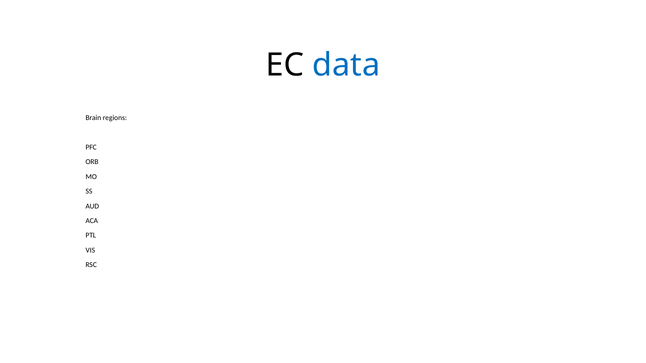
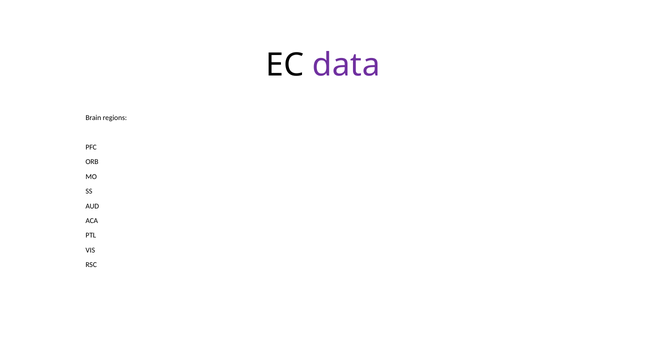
data colour: blue -> purple (346, 65)
